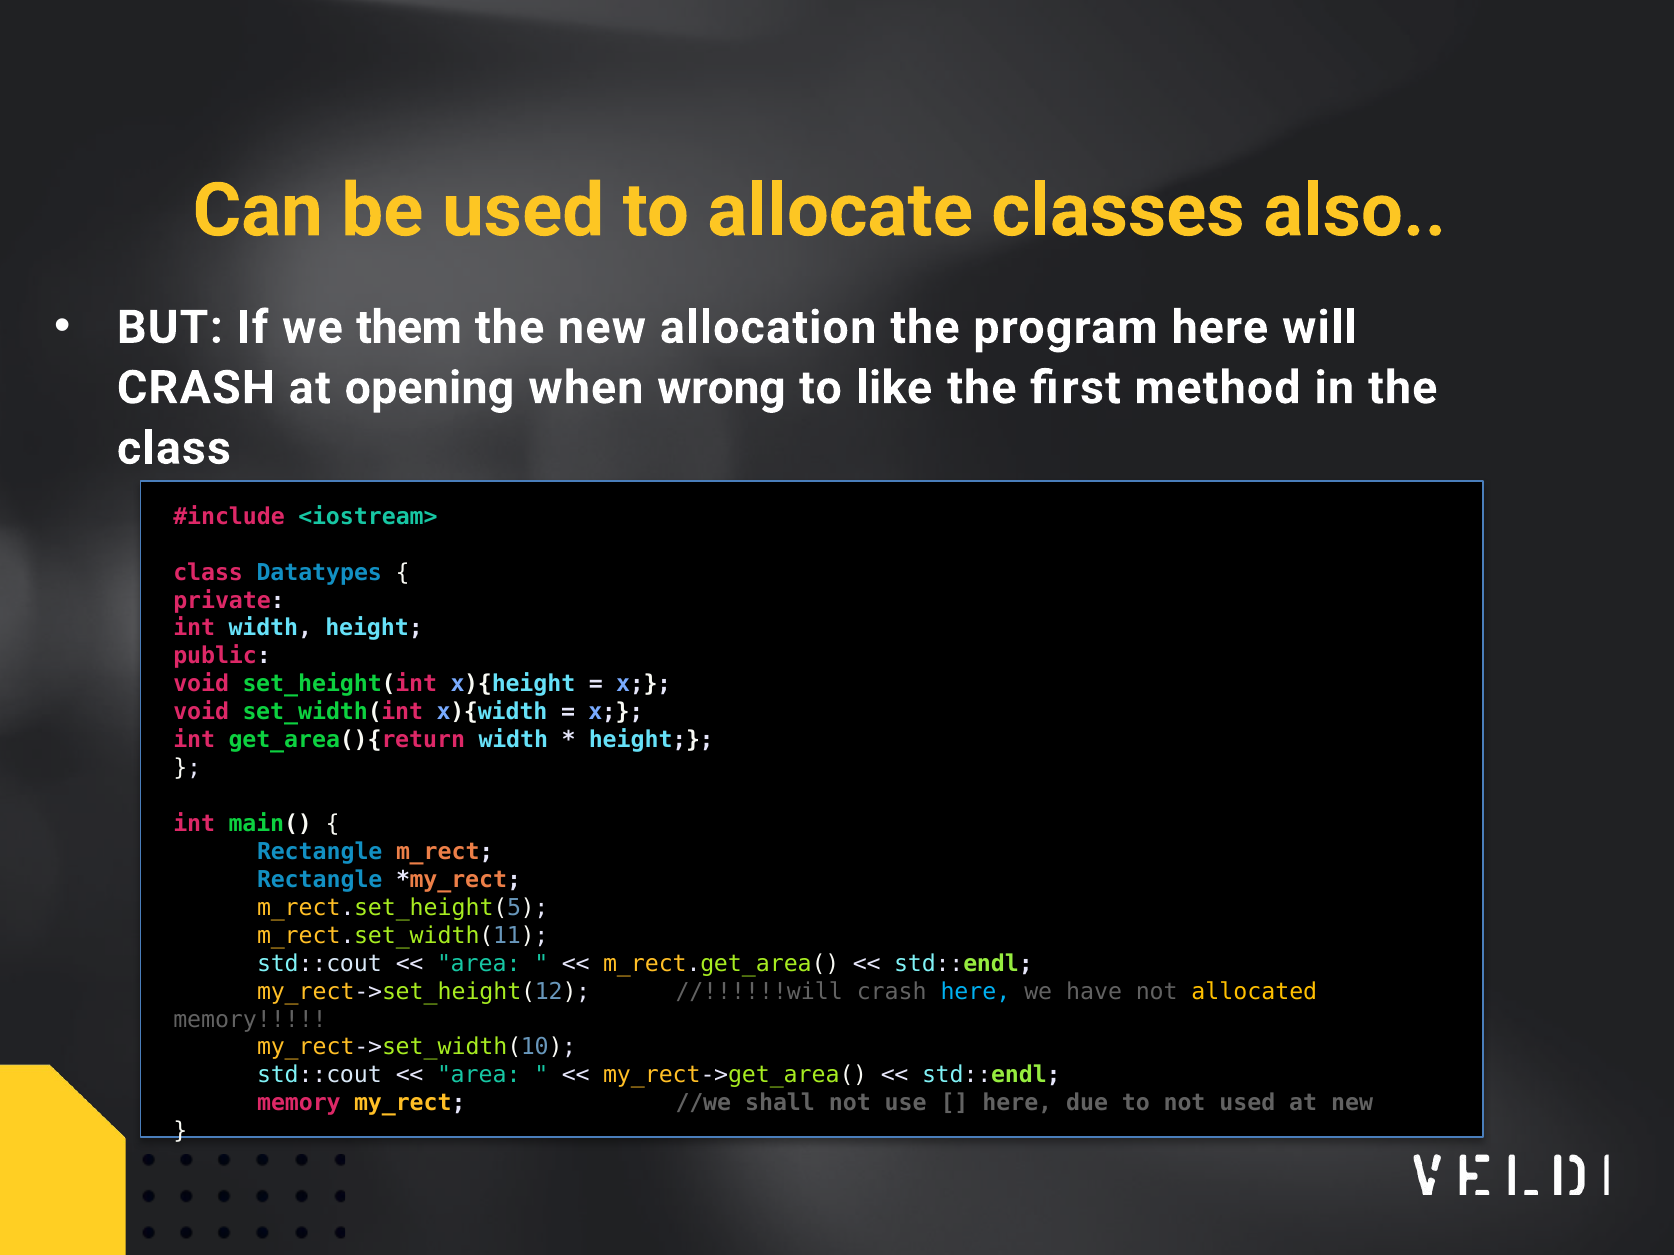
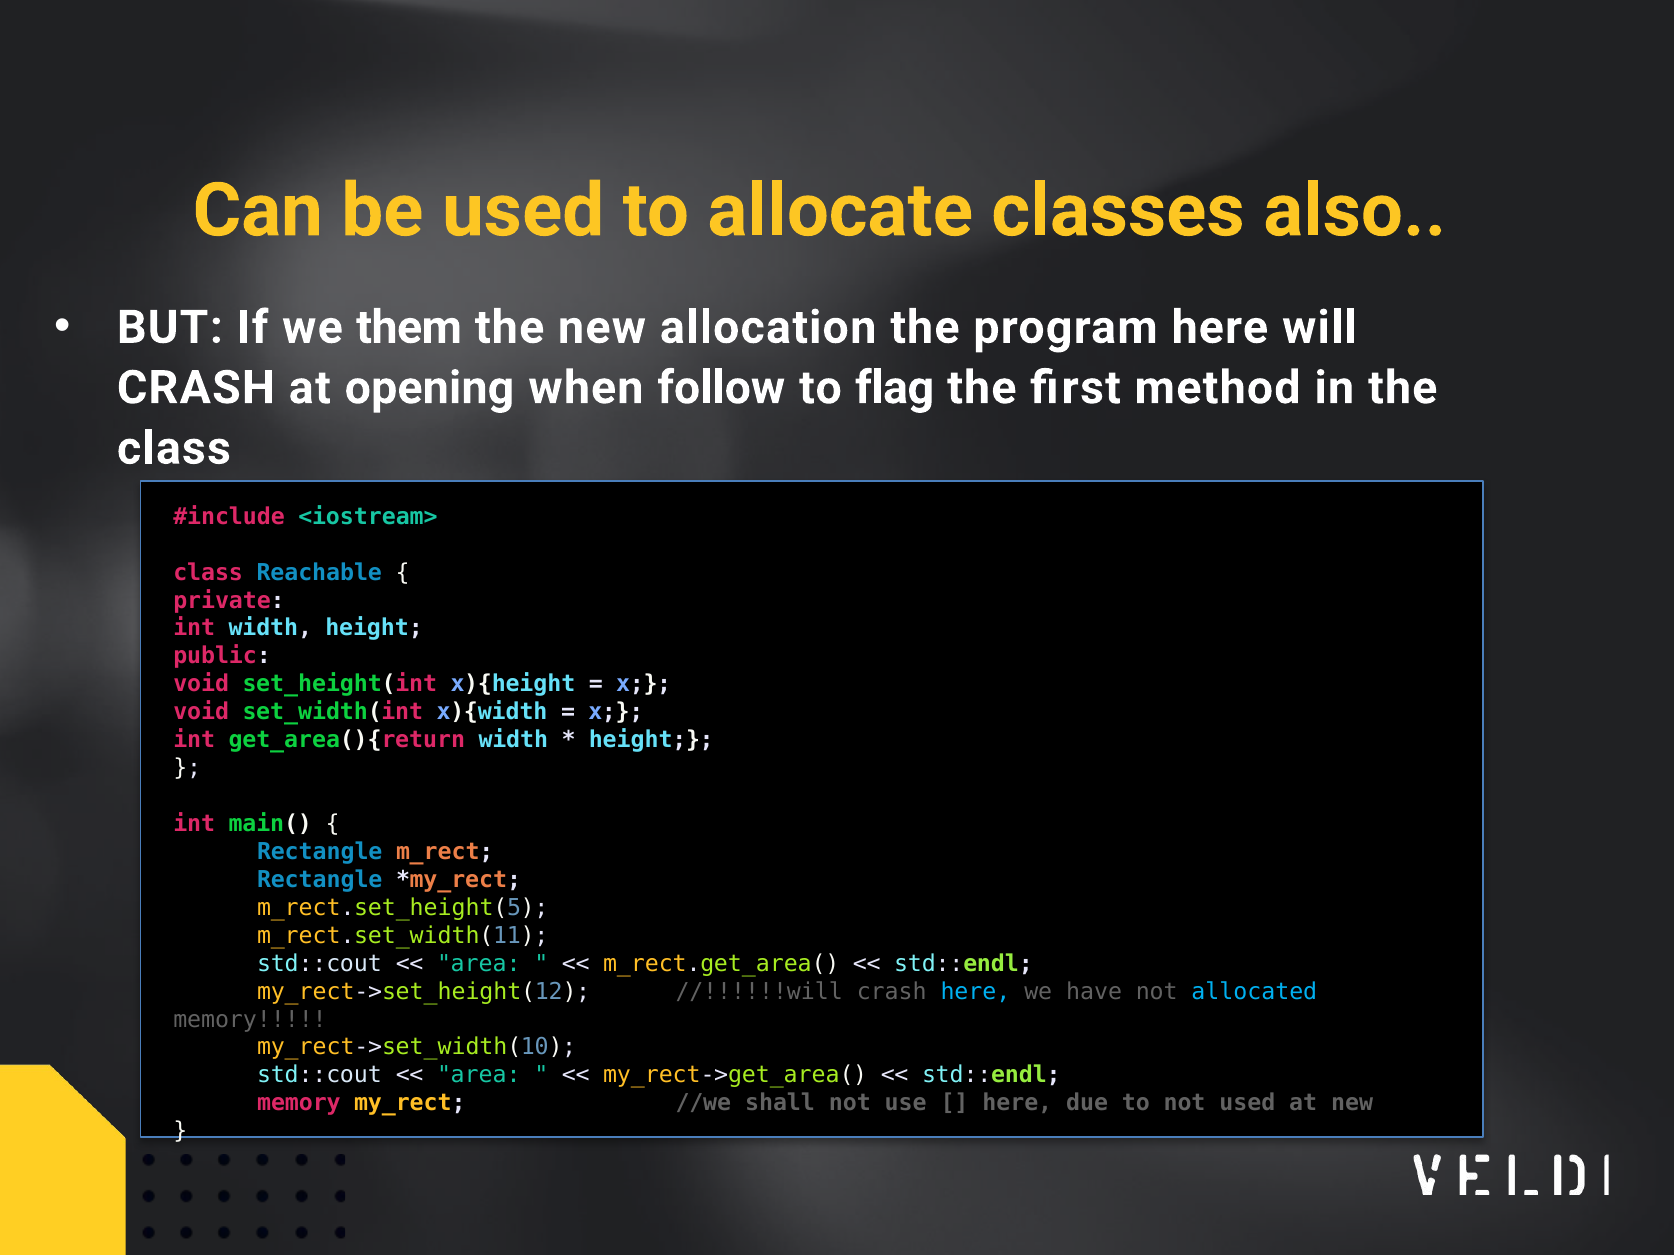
wrong: wrong -> follow (721, 388)
like: like -> flag (895, 388)
Datatypes: Datatypes -> Reachable (319, 573)
allocated colour: yellow -> light blue (1254, 992)
